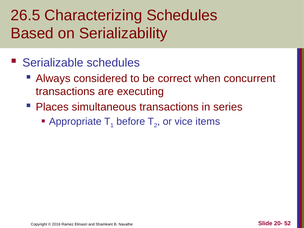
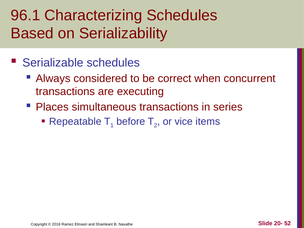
26.5: 26.5 -> 96.1 (25, 15)
Appropriate: Appropriate -> Repeatable (75, 122)
